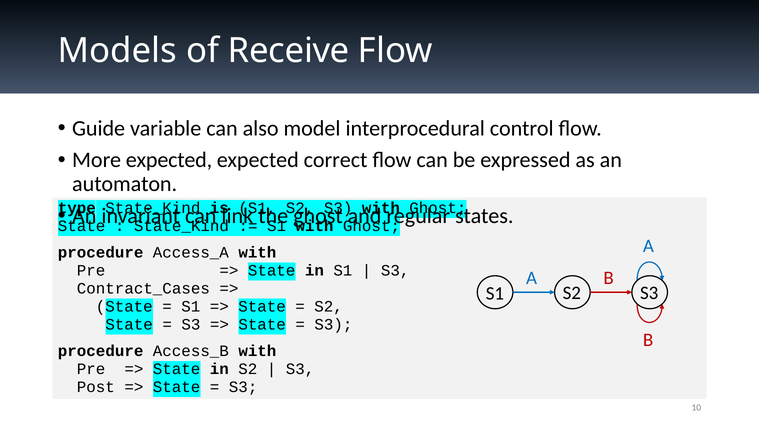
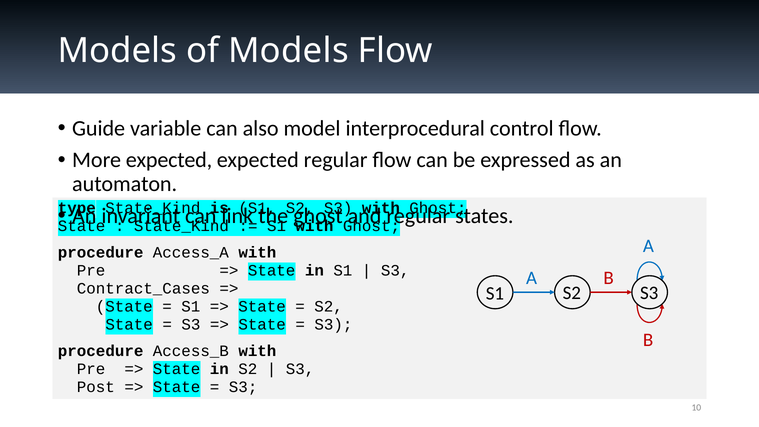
of Receive: Receive -> Models (288, 51)
expected correct: correct -> regular (336, 160)
